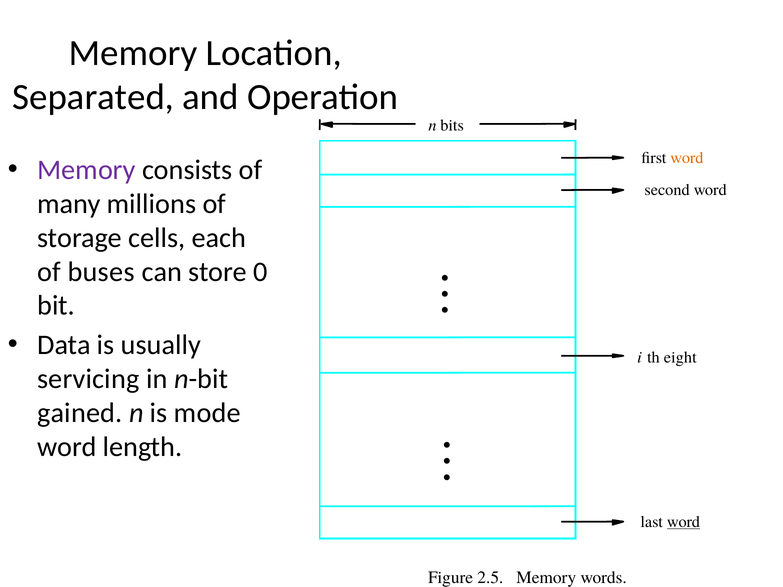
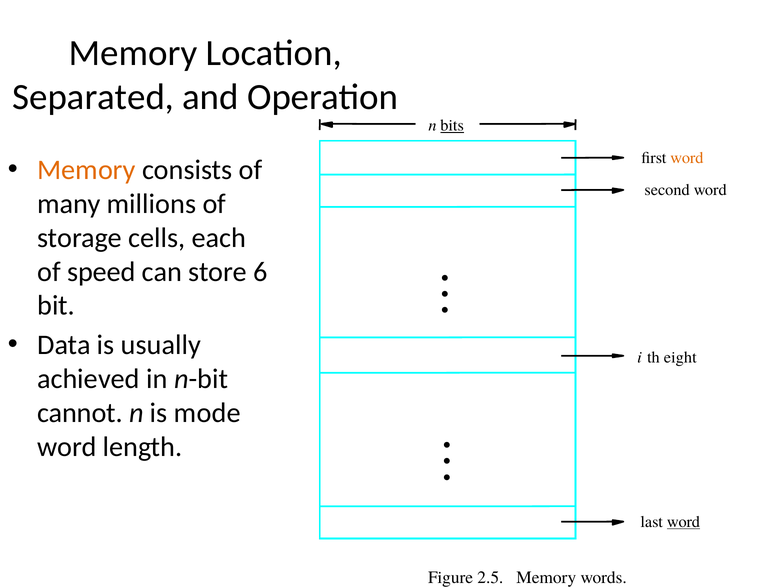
bits underline: none -> present (452, 126)
Memory colour: purple -> orange (86, 170)
buses: buses -> speed (101, 272)
0: 0 -> 6 (260, 272)
servicing: servicing -> achieved (88, 379)
gained: gained -> cannot (80, 413)
